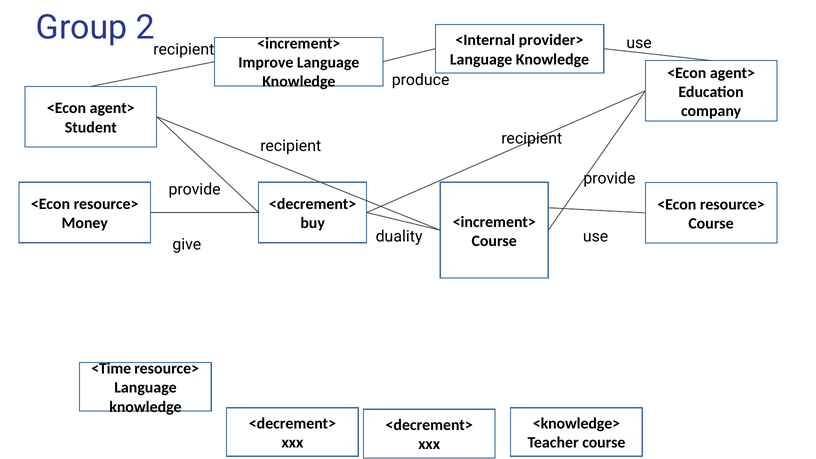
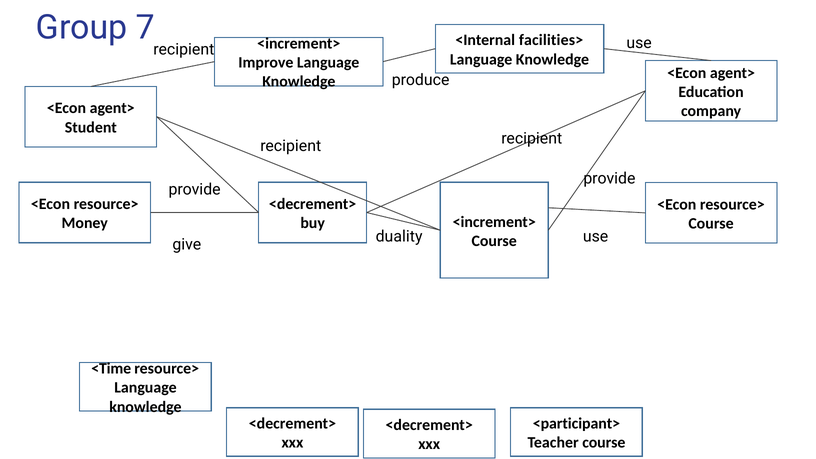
2: 2 -> 7 (145, 28)
provider>: provider> -> facilities> (551, 40)
<knowledge>: <knowledge> -> <participant> (576, 424)
